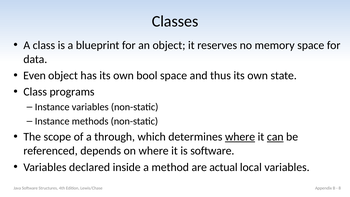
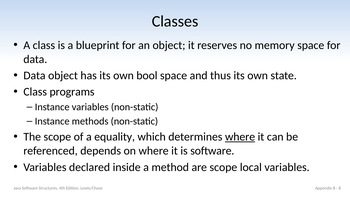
Even: Even -> Data (34, 75)
through: through -> equality (115, 137)
can underline: present -> none (275, 137)
are actual: actual -> scope (223, 167)
